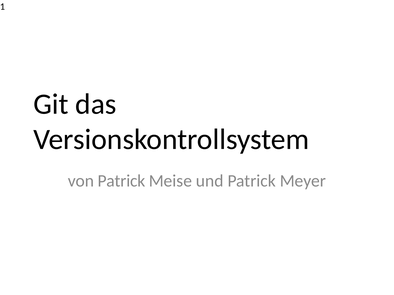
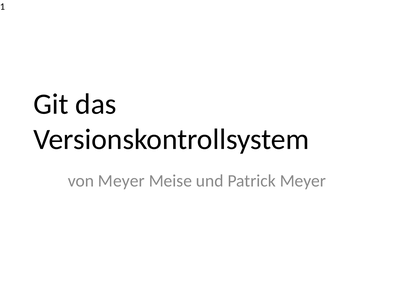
von Patrick: Patrick -> Meyer (121, 181)
